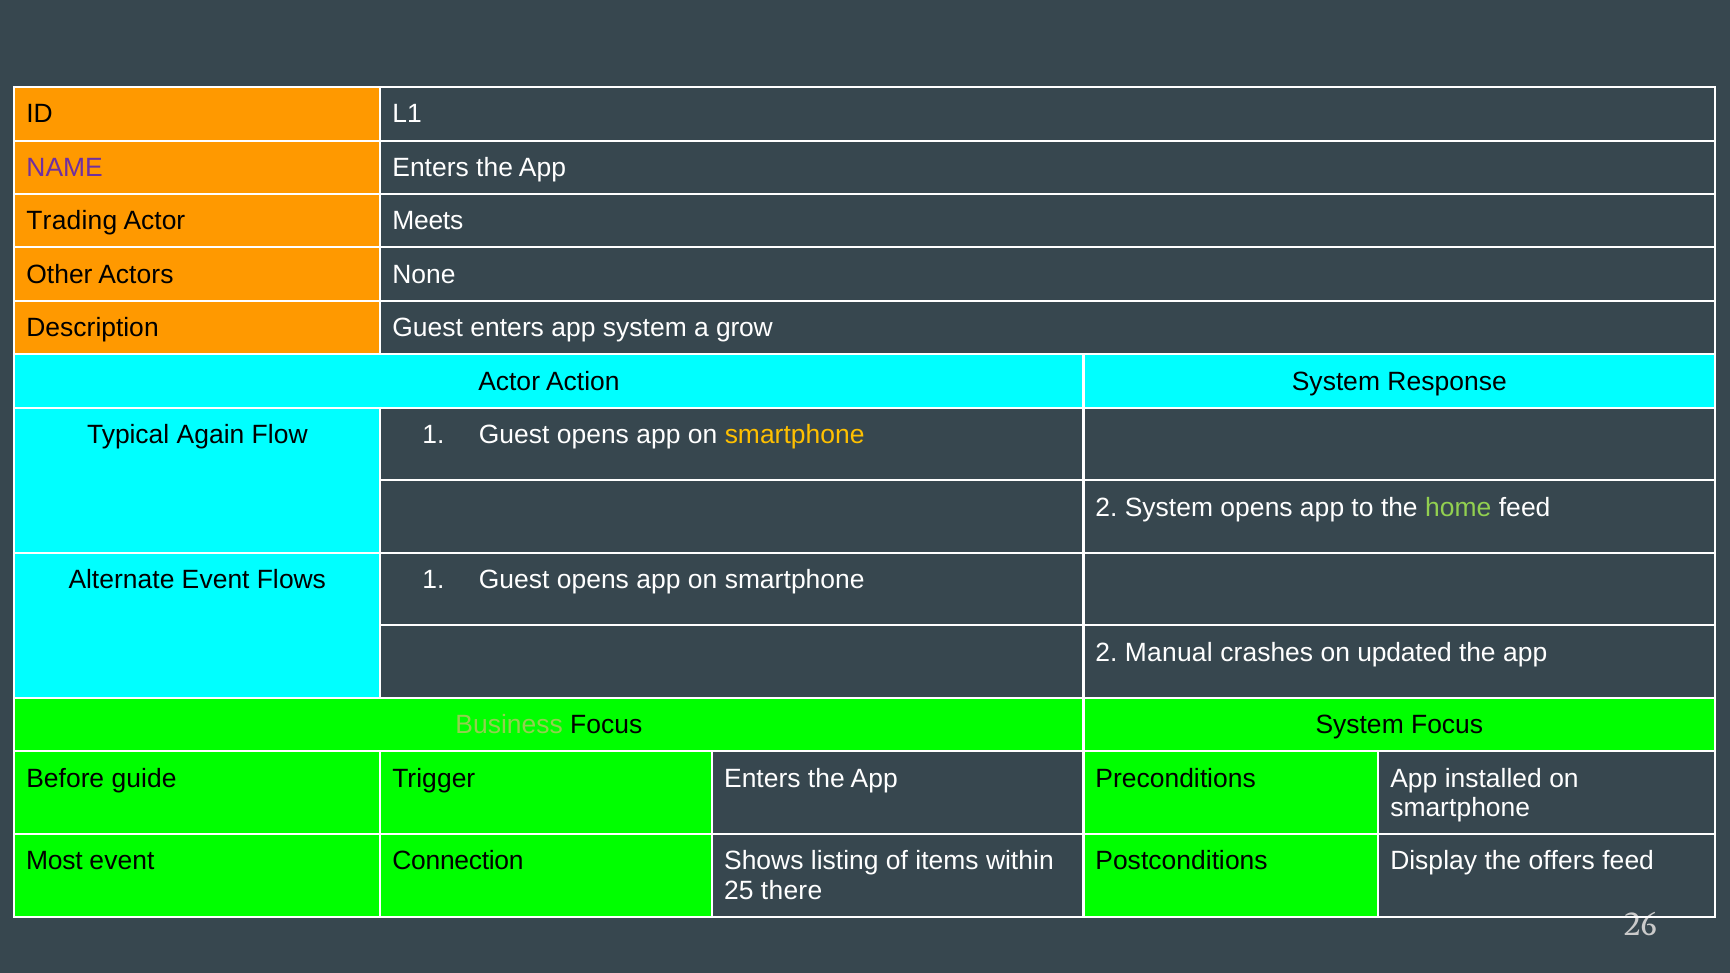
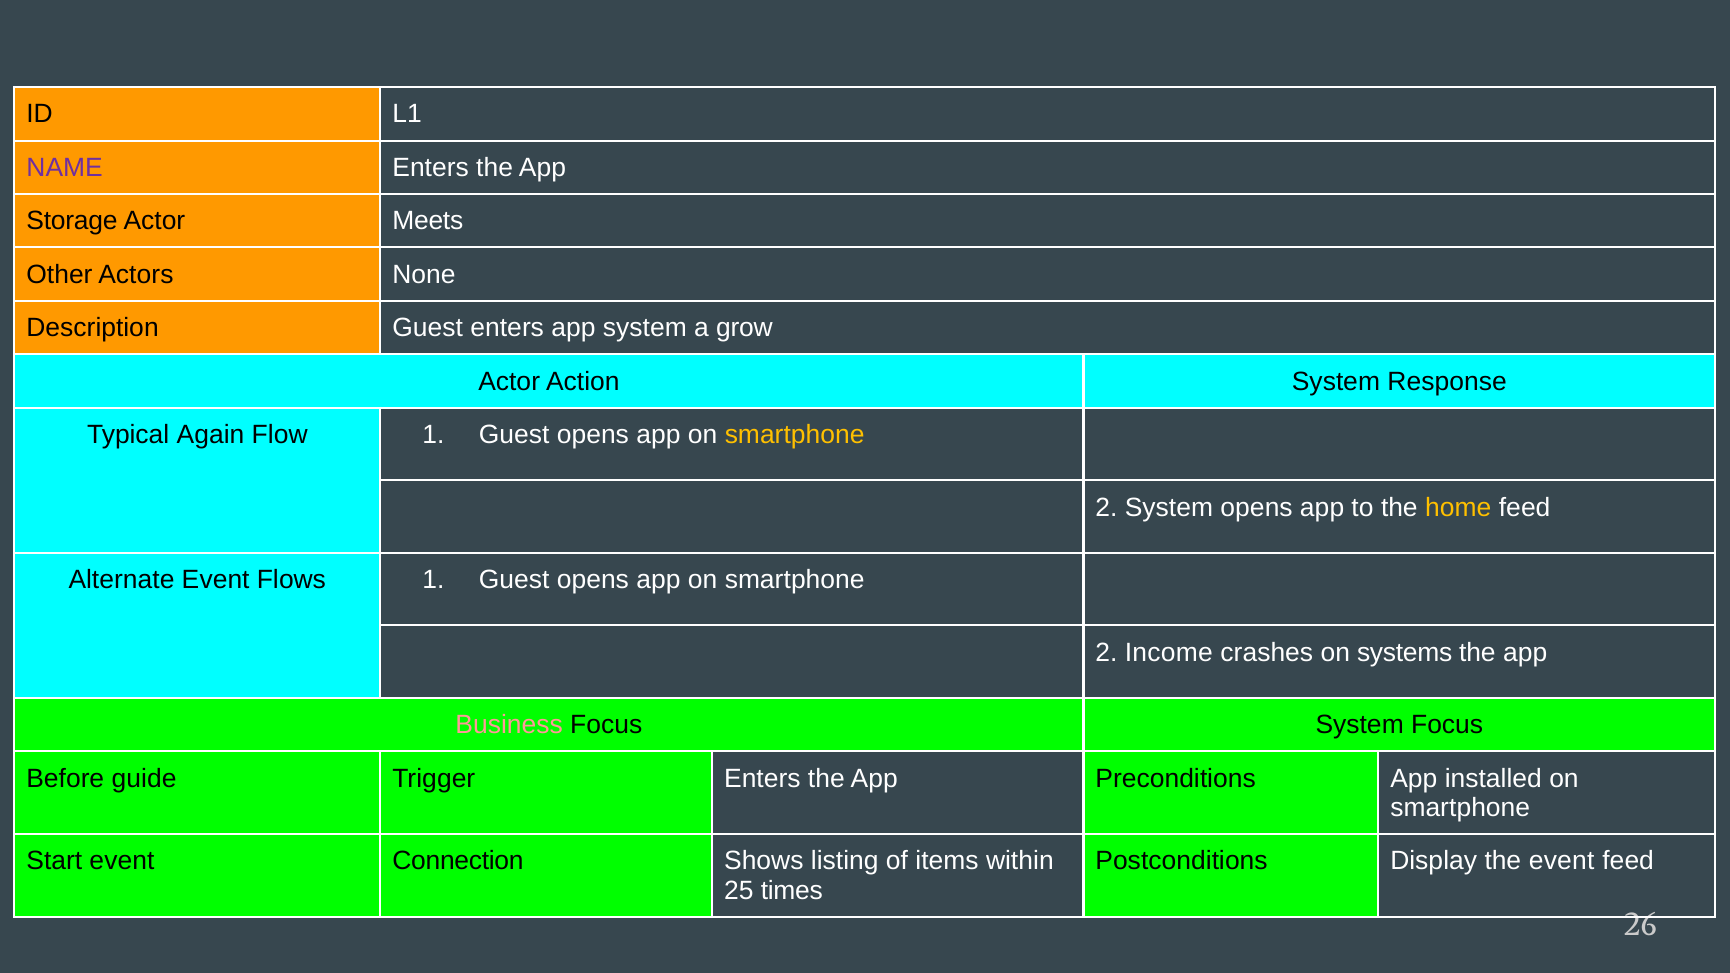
Trading: Trading -> Storage (72, 221)
home colour: light green -> yellow (1458, 508)
Manual: Manual -> Income (1169, 652)
updated: updated -> systems (1405, 652)
Business colour: light green -> pink (509, 725)
Most: Most -> Start (54, 861)
the offers: offers -> event (1562, 861)
there: there -> times (792, 891)
